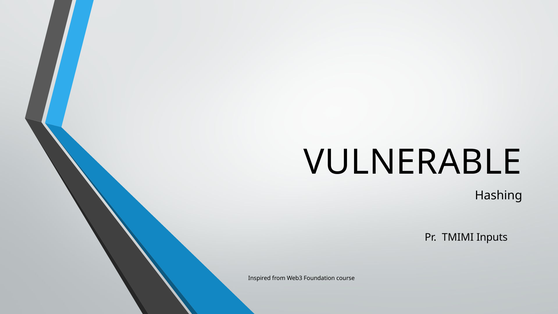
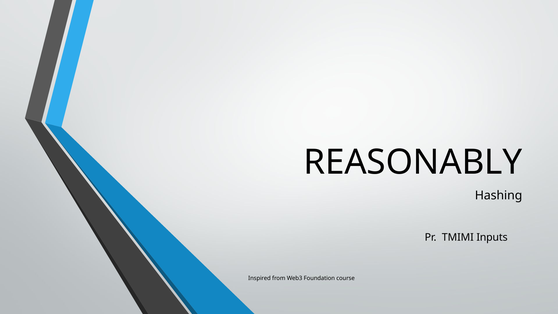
VULNERABLE: VULNERABLE -> REASONABLY (413, 162)
